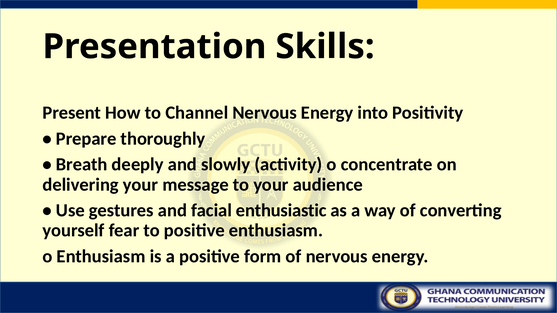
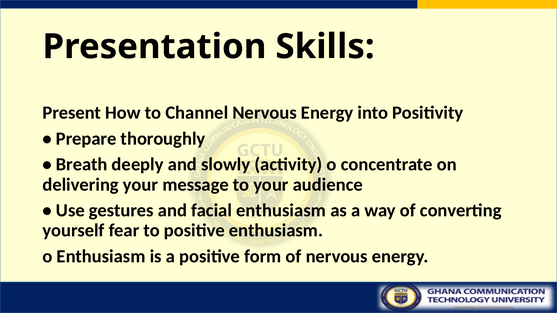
facial enthusiastic: enthusiastic -> enthusiasm (281, 211)
